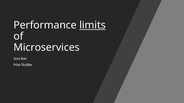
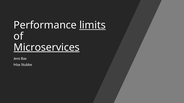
Microservices underline: none -> present (47, 48)
